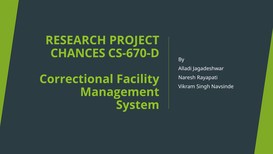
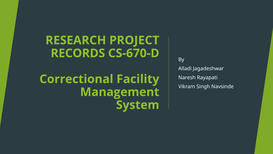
CHANCES: CHANCES -> RECORDS (78, 53)
